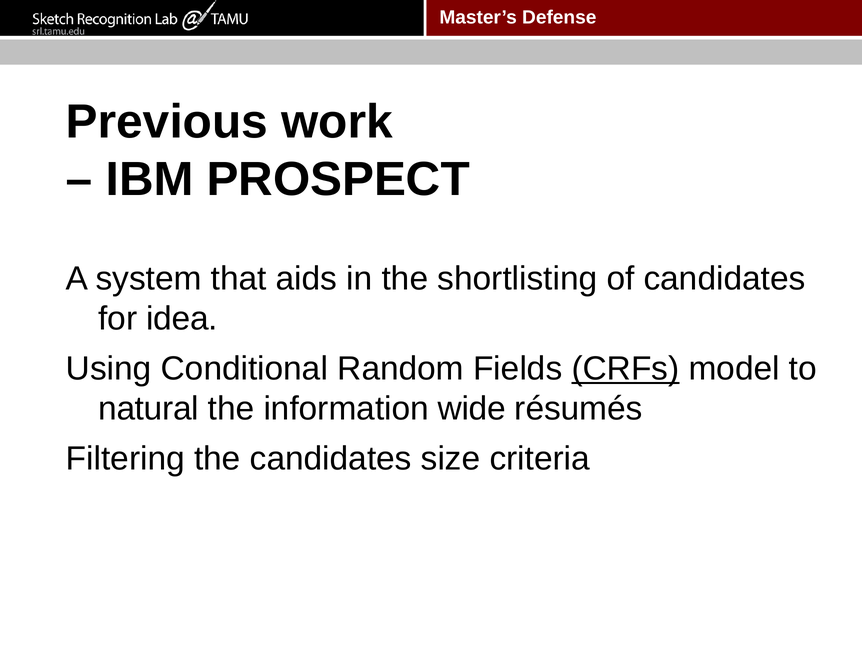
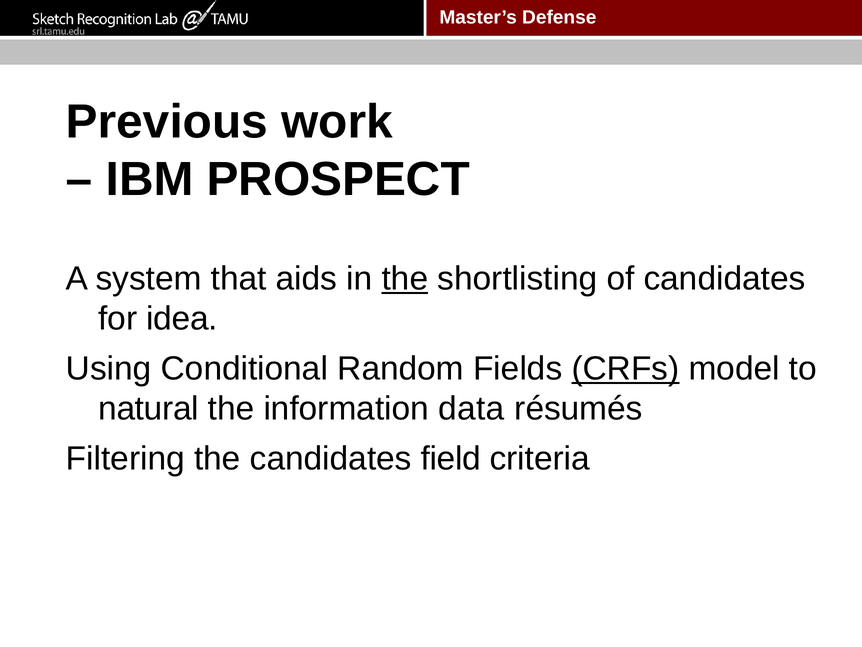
the underline: none -> present (405, 278)
wide: wide -> data (471, 409)
size: size -> field (451, 458)
